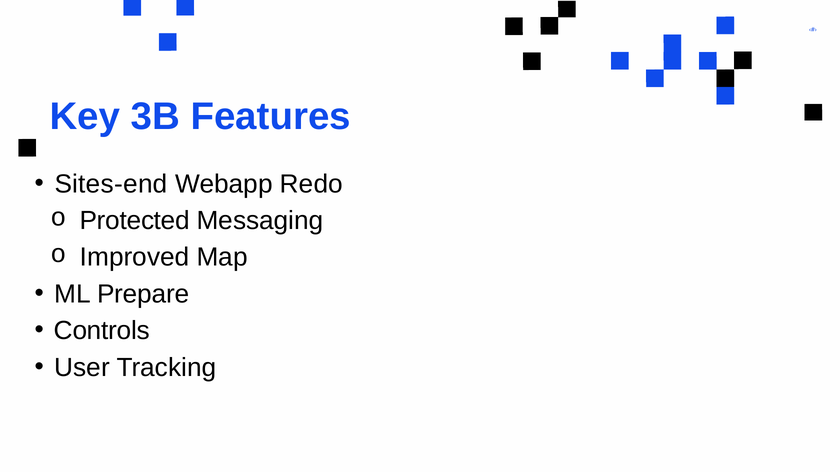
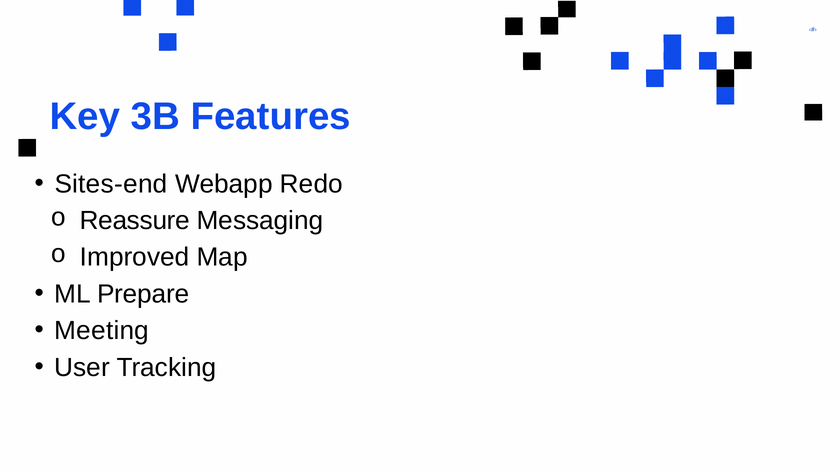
Protected: Protected -> Reassure (135, 221)
Controls: Controls -> Meeting (102, 331)
